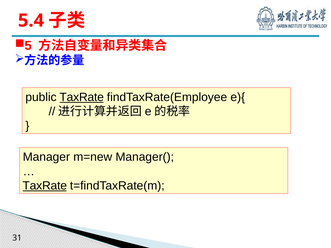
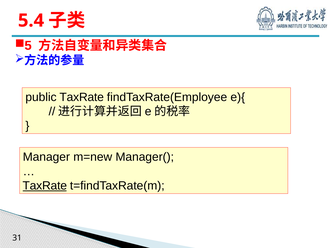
TaxRate underline: present -> none (82, 97)
